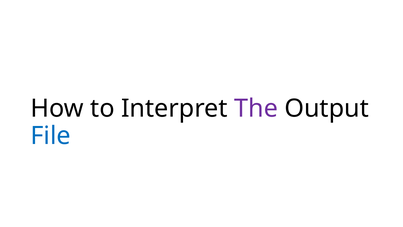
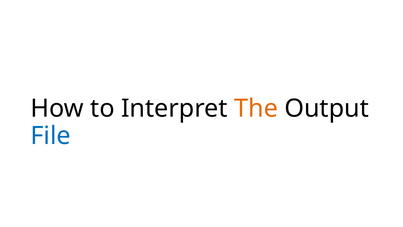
The colour: purple -> orange (256, 108)
